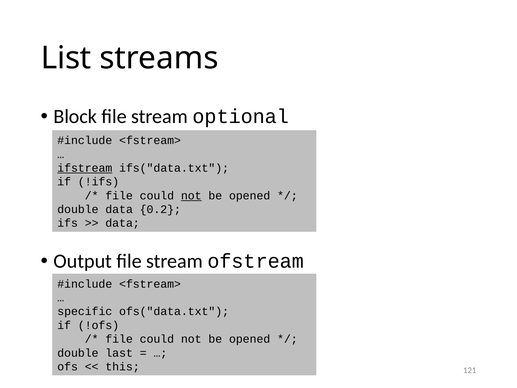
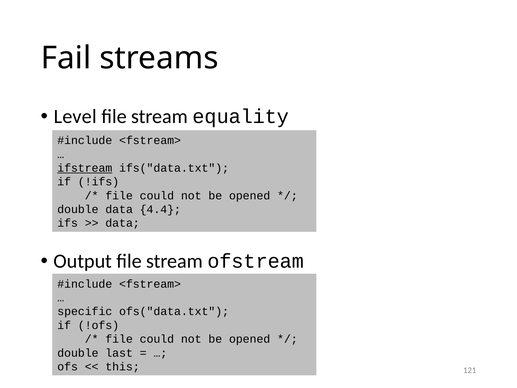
List: List -> Fail (66, 58)
Block: Block -> Level (75, 117)
optional: optional -> equality (241, 117)
not underline: present -> none (191, 196)
0.2: 0.2 -> 4.4 (160, 209)
